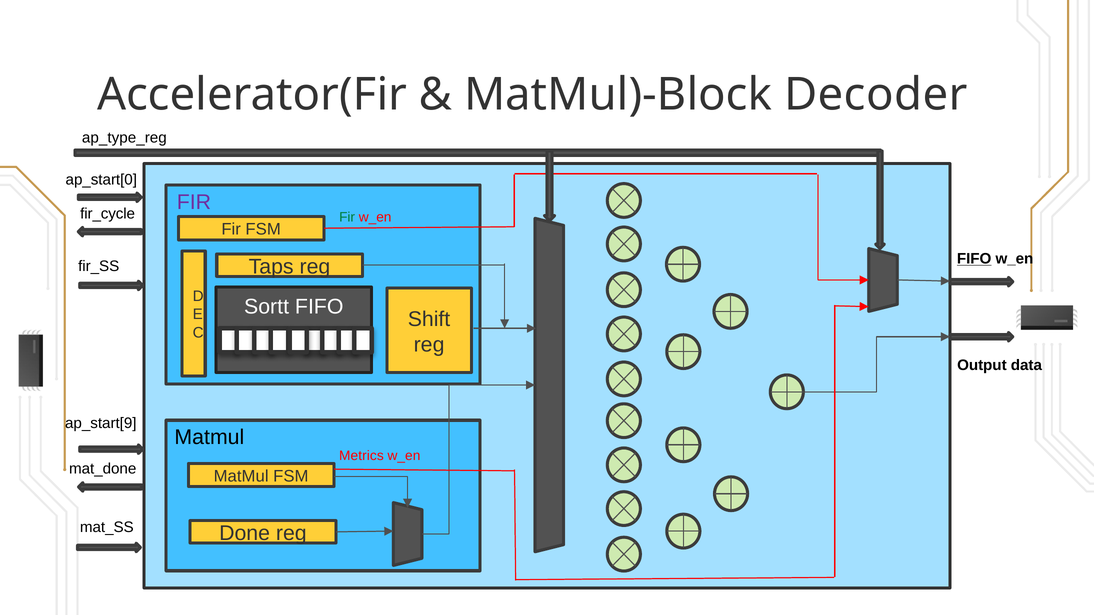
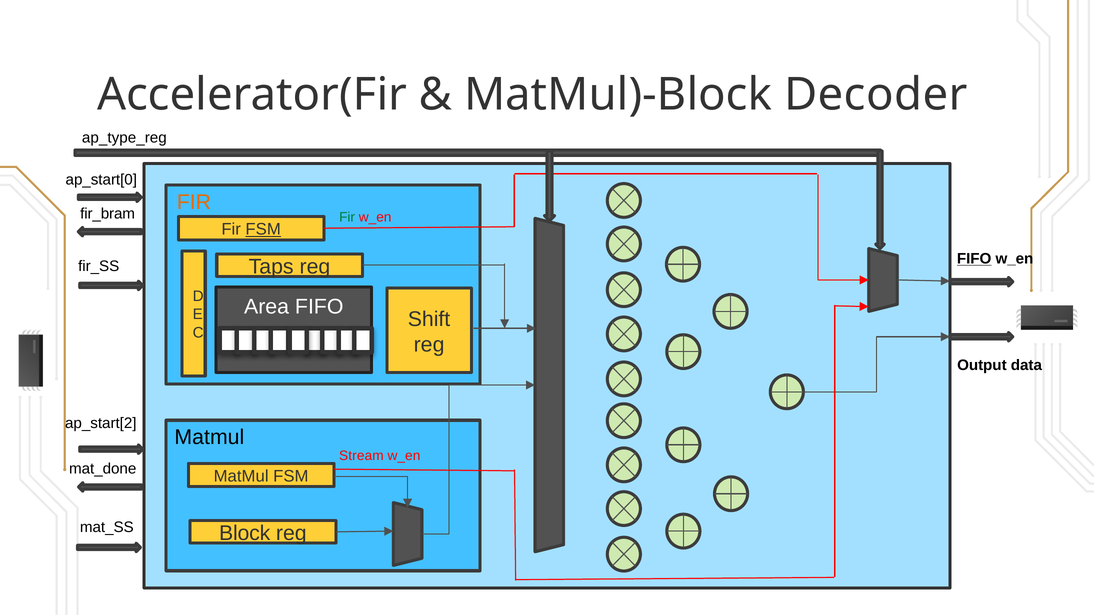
FIR colour: purple -> orange (194, 202)
fir_cycle: fir_cycle -> fir_bram (108, 214)
FSM underline: none -> present (263, 230)
Sortt: Sortt -> Area (267, 307)
ap_start[9: ap_start[9 -> ap_start[2 (101, 423)
Metrics: Metrics -> Stream (361, 456)
Done: Done -> Block (245, 534)
